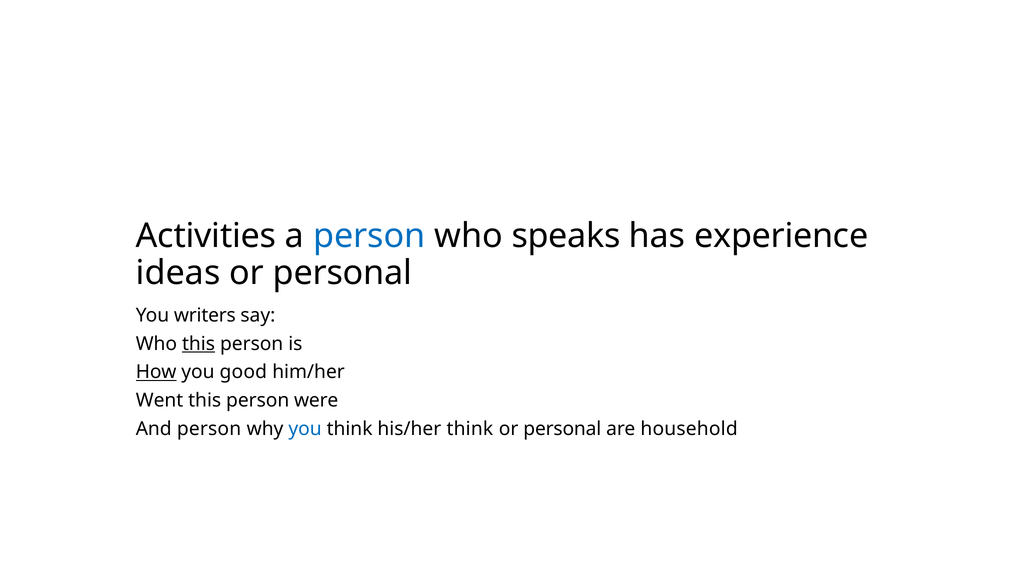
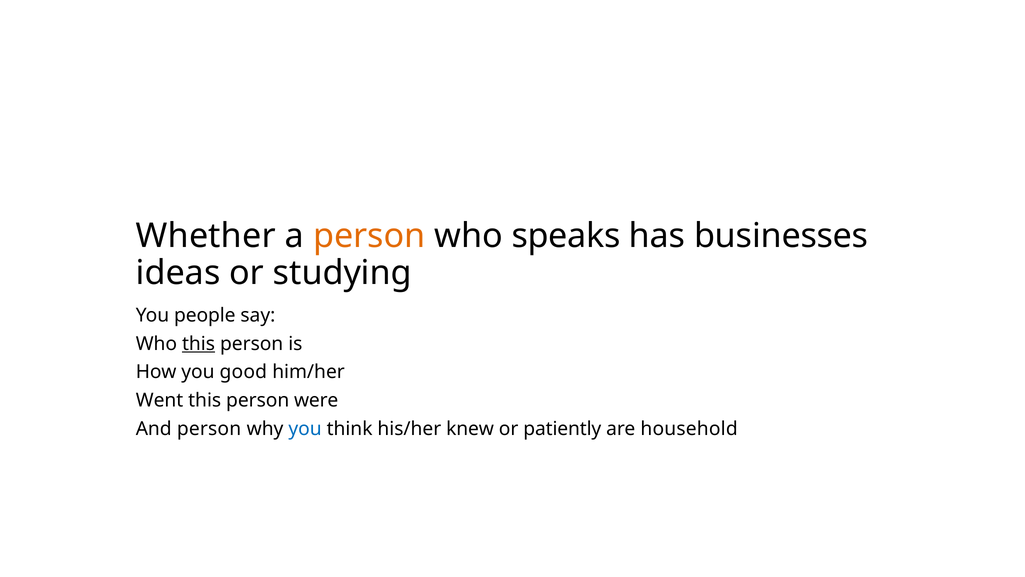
Activities: Activities -> Whether (206, 236)
person colour: blue -> orange (369, 236)
experience: experience -> businesses (781, 236)
ideas or personal: personal -> studying (342, 273)
writers: writers -> people (205, 315)
How underline: present -> none (156, 372)
his/her think: think -> knew (470, 428)
personal: personal -> patiently (562, 428)
